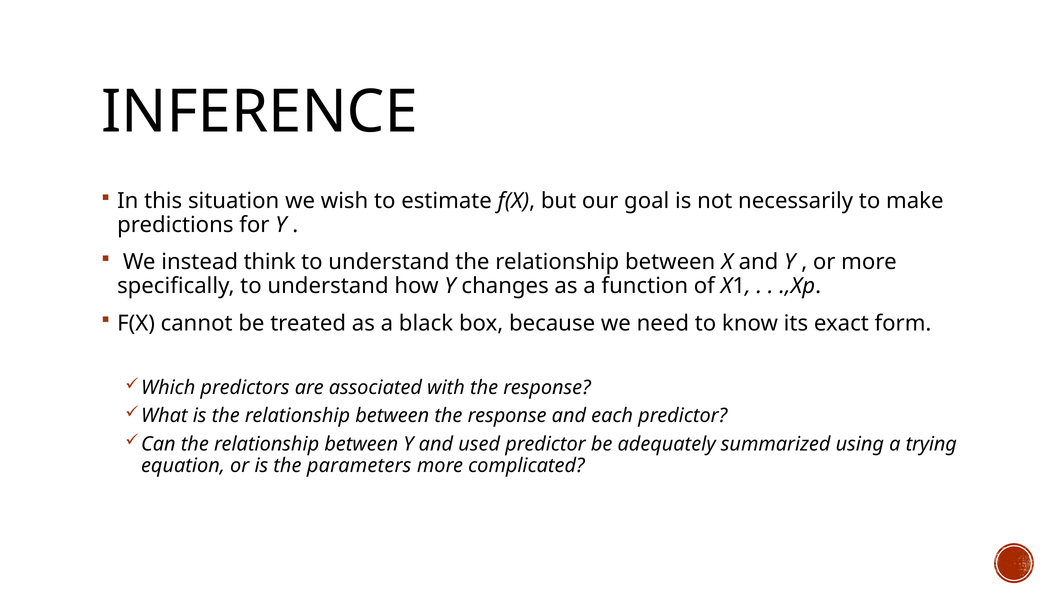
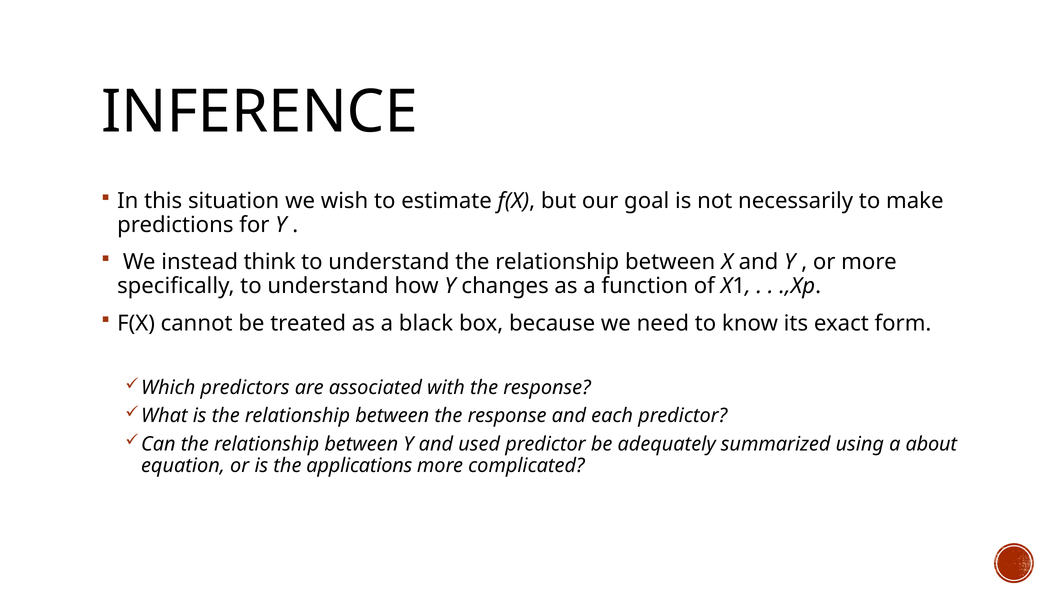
trying: trying -> about (931, 444)
parameters: parameters -> applications (359, 465)
